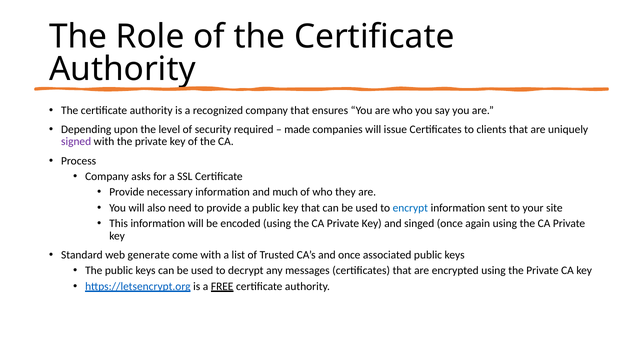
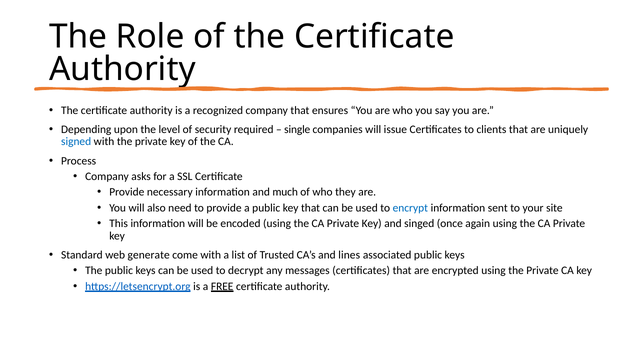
made: made -> single (297, 129)
signed colour: purple -> blue (76, 142)
and once: once -> lines (349, 255)
